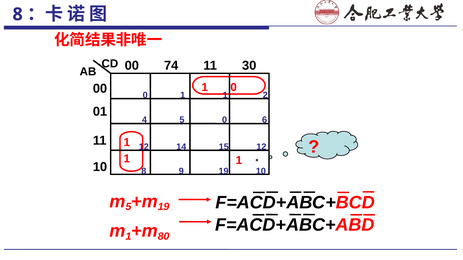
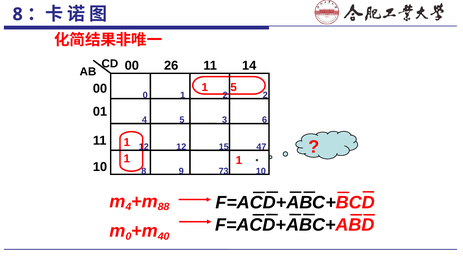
74: 74 -> 26 (171, 66)
30: 30 -> 14 (249, 66)
1 0: 0 -> 5 (234, 87)
1: 1 -> 2 (225, 95)
5 0: 0 -> 3 (225, 120)
12 14: 14 -> 12 (181, 147)
15 12: 12 -> 47 (261, 147)
9 19: 19 -> 73 (224, 171)
5: 5 -> 4 (128, 207)
19: 19 -> 88 (164, 207)
1: 1 -> 0 (128, 237)
80: 80 -> 40 (164, 237)
